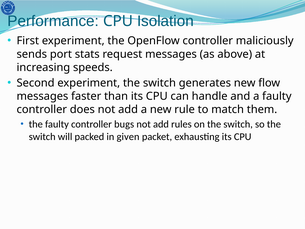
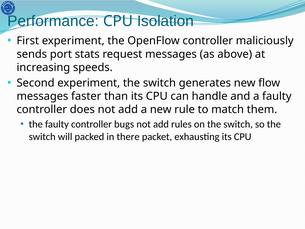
given: given -> there (128, 137)
